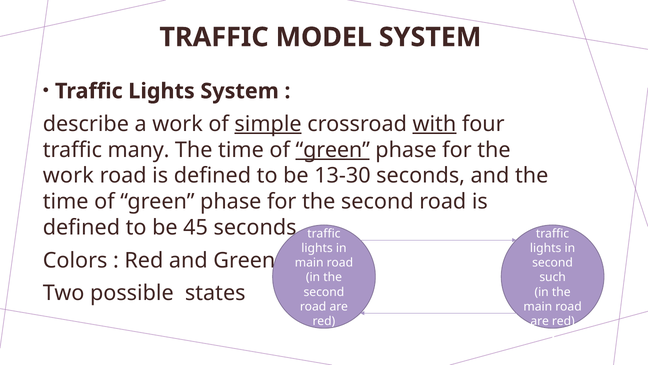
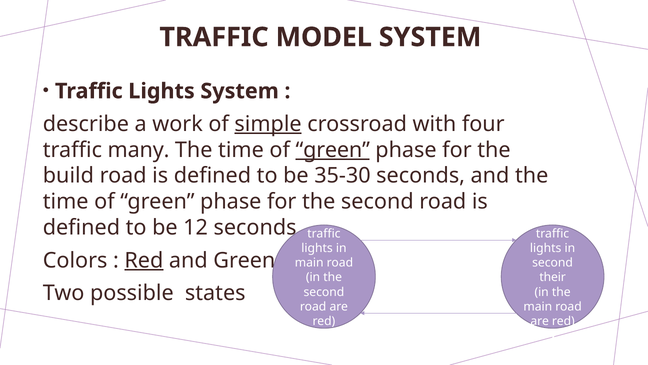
with underline: present -> none (434, 124)
work: work -> build (68, 176)
13-30: 13-30 -> 35-30 (342, 176)
45: 45 -> 12 (196, 228)
Red underline: none -> present (144, 260)
such: such -> their (553, 277)
